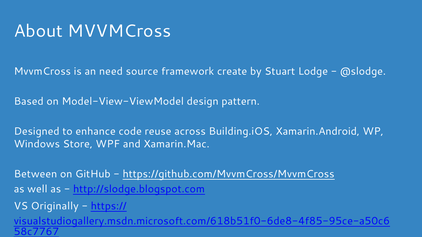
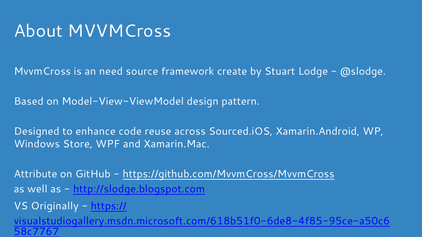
Building.iOS: Building.iOS -> Sourced.iOS (241, 132)
Between: Between -> Attribute (36, 174)
